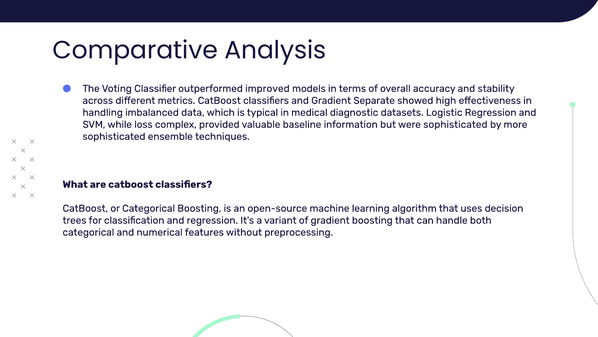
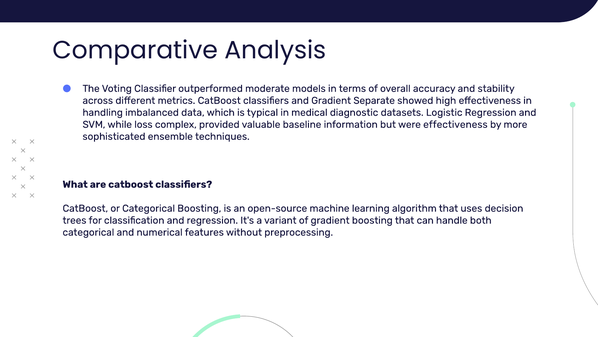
improved: improved -> moderate (267, 88)
were sophisticated: sophisticated -> effectiveness (455, 124)
